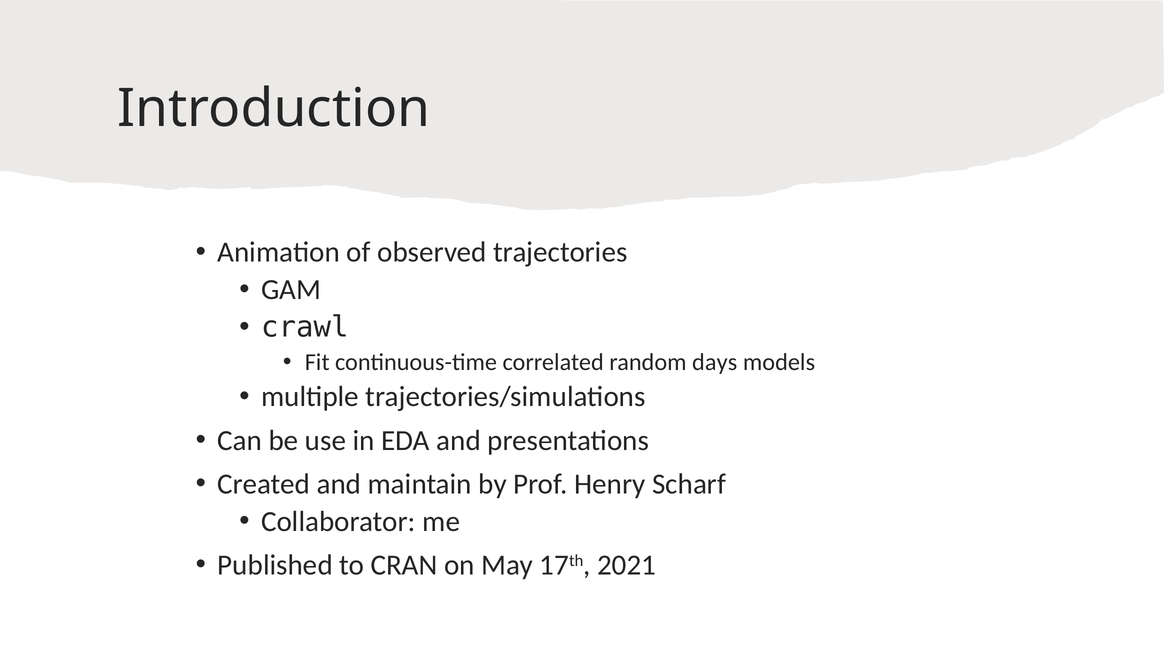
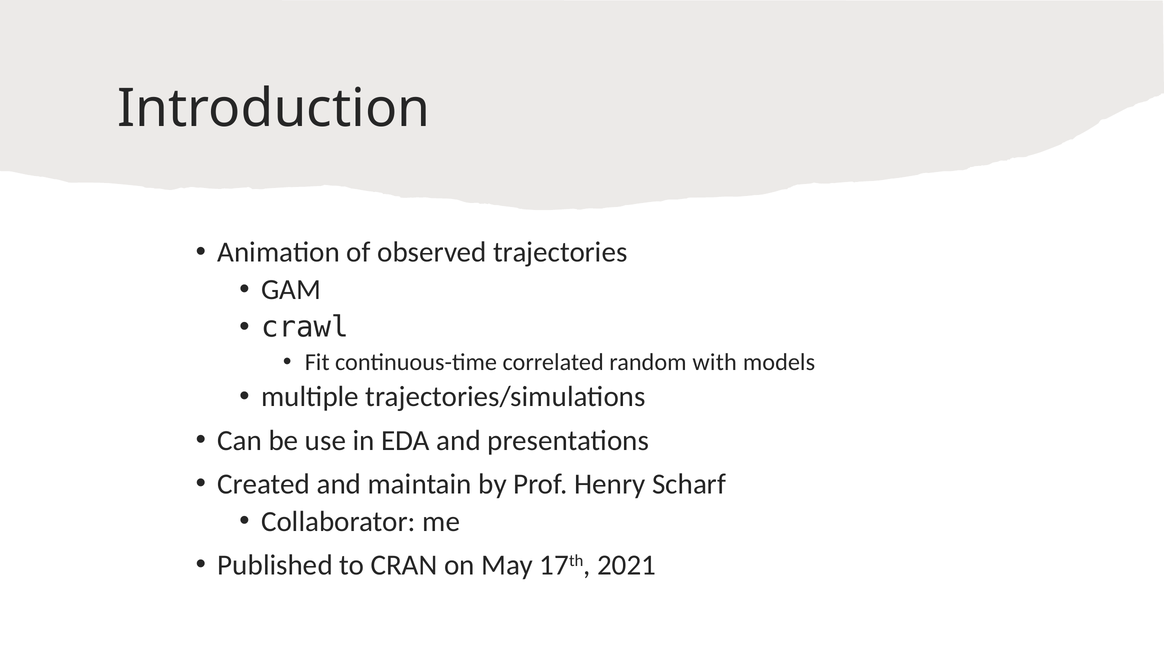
days: days -> with (715, 362)
